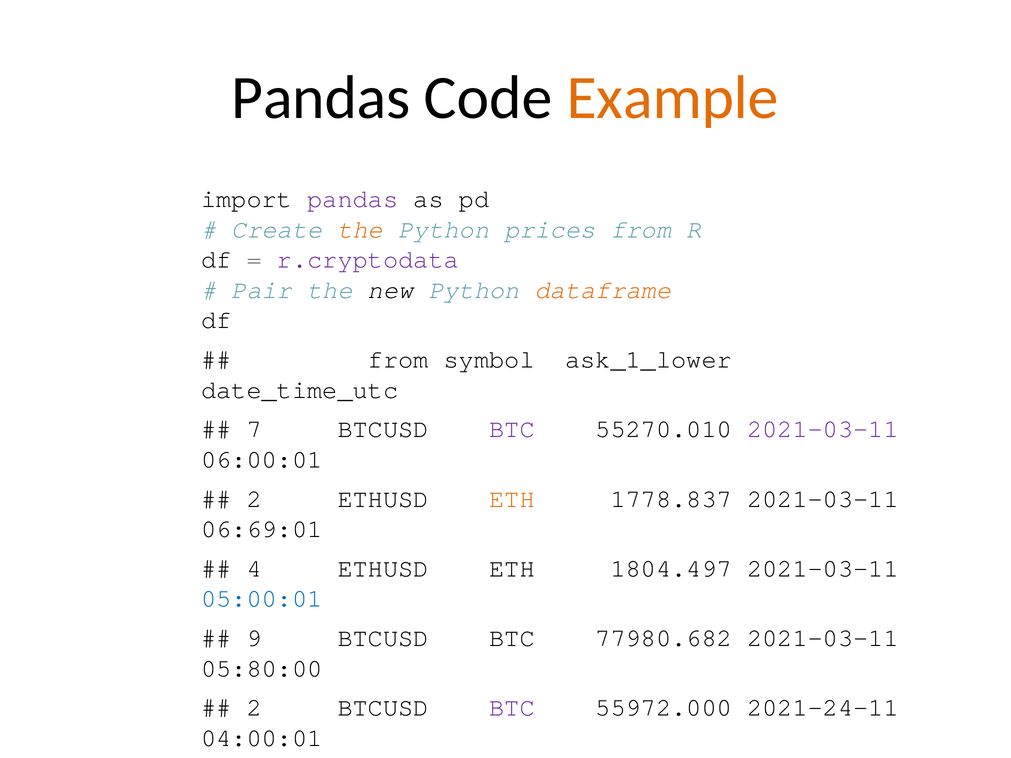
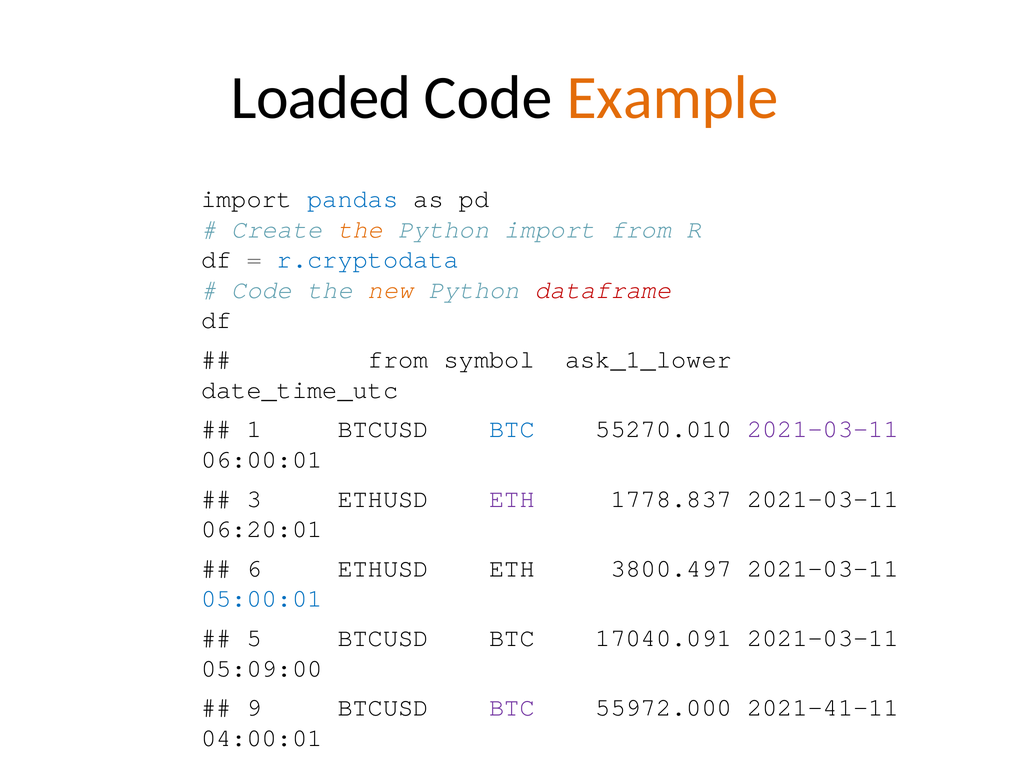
Pandas: Pandas -> Loaded (321, 98)
pandas colour: purple -> blue (353, 199)
Python prices: prices -> import (550, 229)
r.cryptodata colour: purple -> blue (368, 260)
Pair: Pair -> Code (262, 290)
new colour: black -> orange (391, 290)
dataframe colour: orange -> red (603, 290)
7: 7 -> 1 (254, 429)
BTC colour: purple -> blue (512, 429)
2: 2 -> 3 (254, 499)
ETH colour: orange -> purple (512, 499)
06:69:01: 06:69:01 -> 06:20:01 (262, 529)
4: 4 -> 6 (254, 569)
1804.497: 1804.497 -> 3800.497 (671, 569)
9: 9 -> 5 (254, 638)
77980.682: 77980.682 -> 17040.091 (664, 638)
05:80:00: 05:80:00 -> 05:09:00 (262, 669)
2: 2 -> 9 (254, 708)
2021-24-11: 2021-24-11 -> 2021-41-11 (823, 708)
